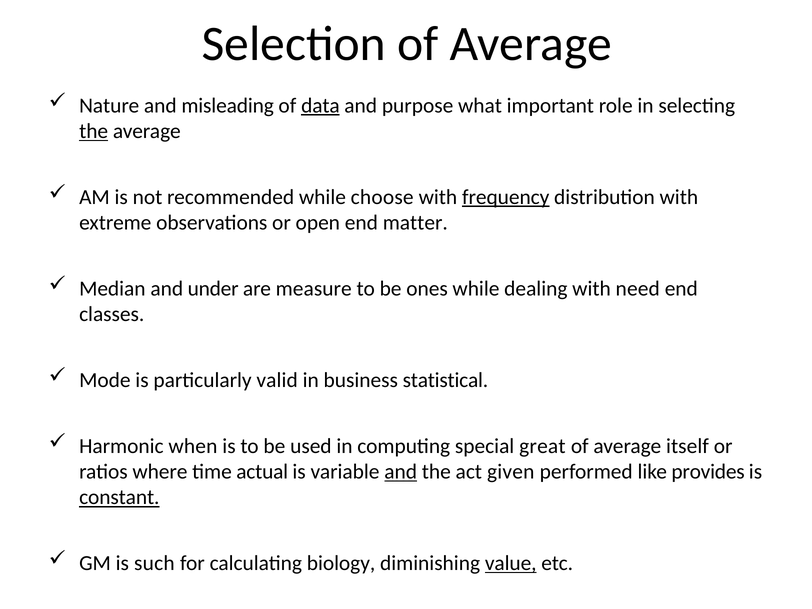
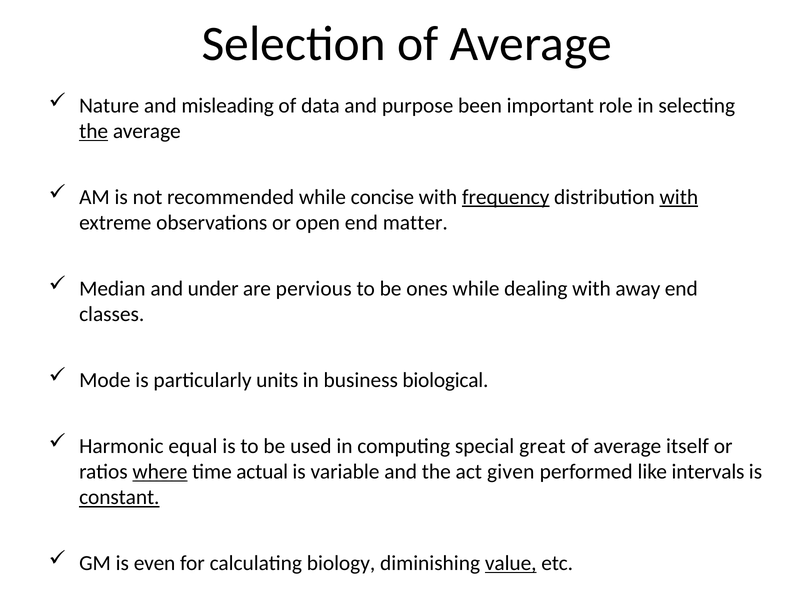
data underline: present -> none (320, 105)
what: what -> been (480, 105)
choose: choose -> concise (382, 197)
with underline: none -> present (679, 197)
measure: measure -> pervious (314, 289)
need: need -> away (638, 289)
valid: valid -> units (277, 380)
statistical: statistical -> biological (445, 380)
when: when -> equal (193, 446)
where underline: none -> present (160, 472)
and underline: present -> none (401, 472)
provides: provides -> intervals (708, 472)
such: such -> even (155, 563)
